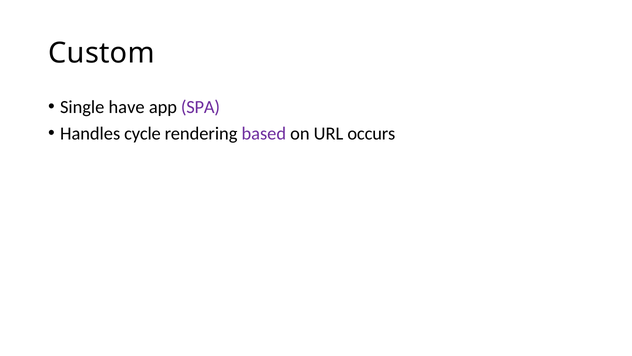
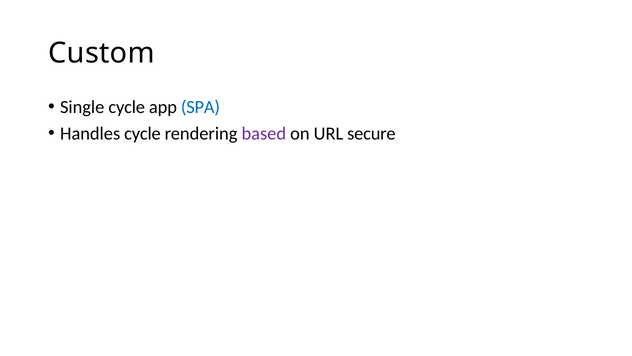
Single have: have -> cycle (127, 107)
SPA colour: purple -> blue (200, 107)
occurs: occurs -> secure (371, 133)
